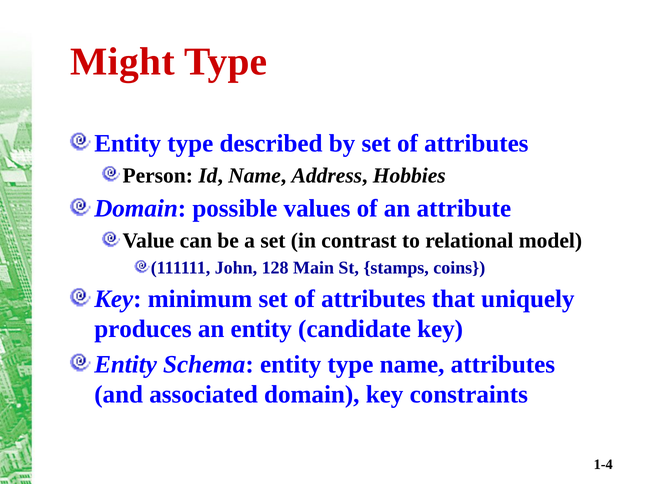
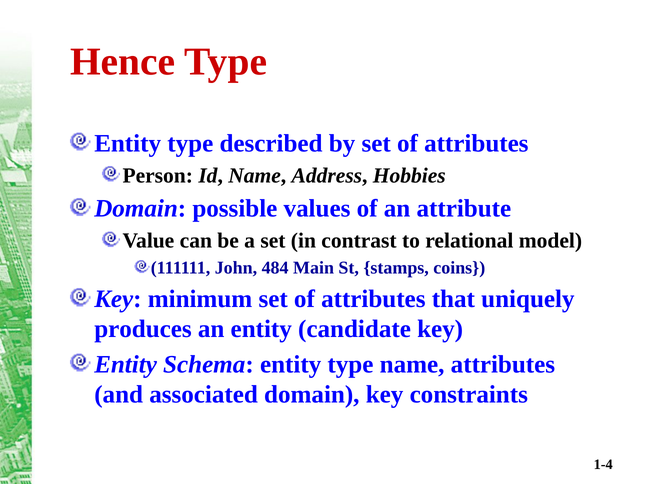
Might: Might -> Hence (123, 62)
128: 128 -> 484 (275, 268)
